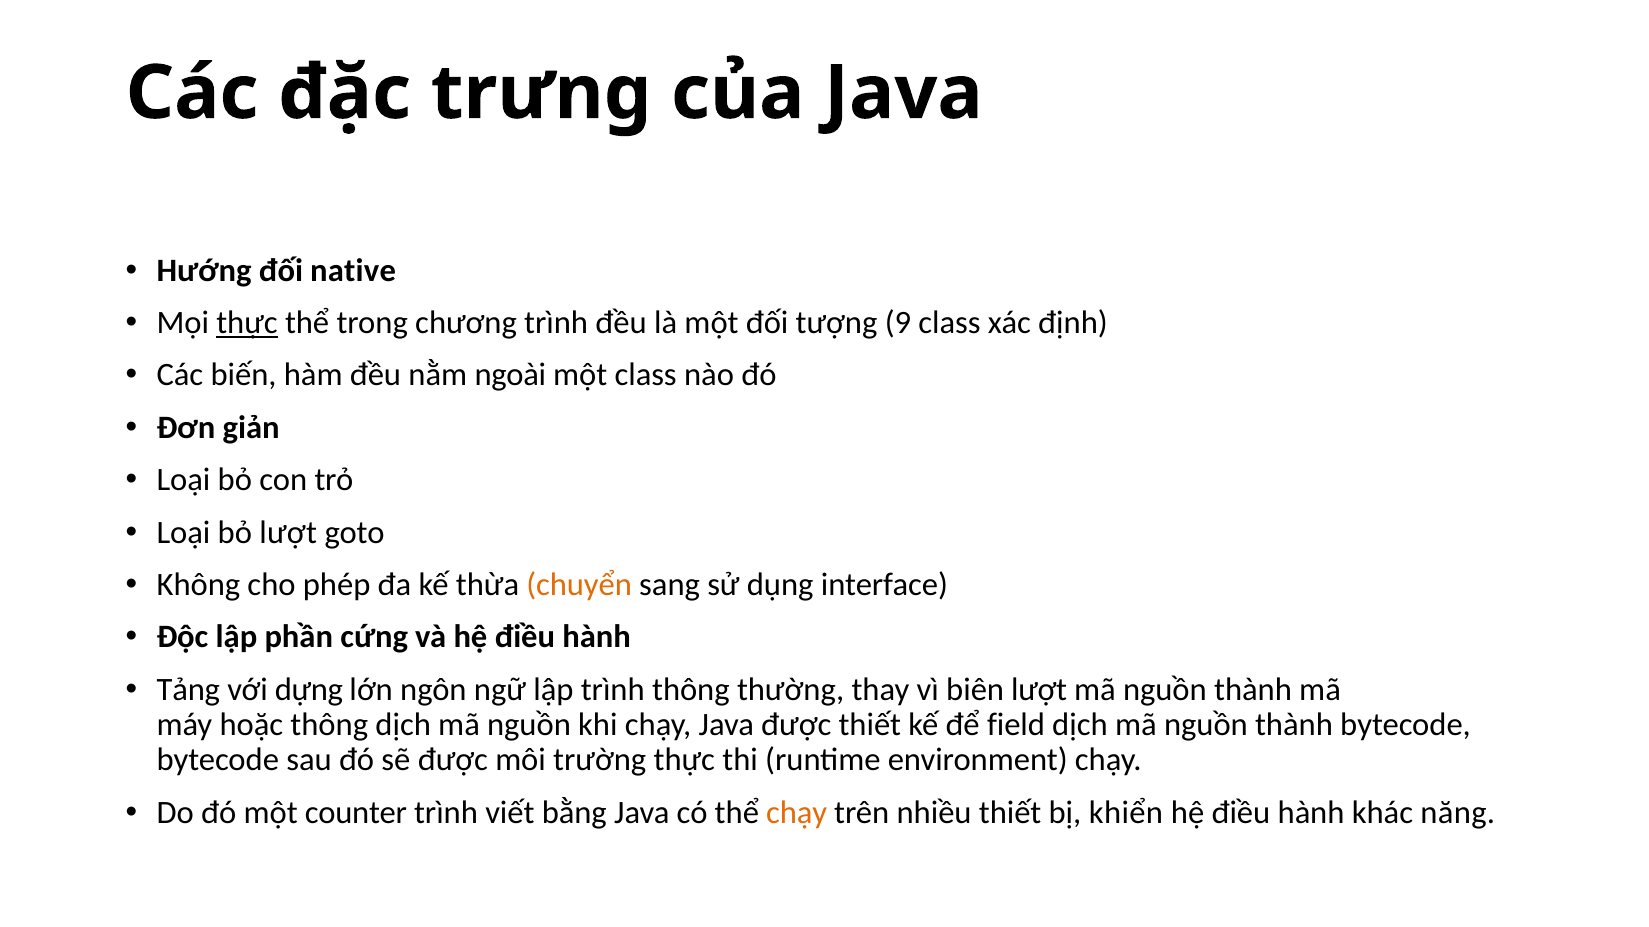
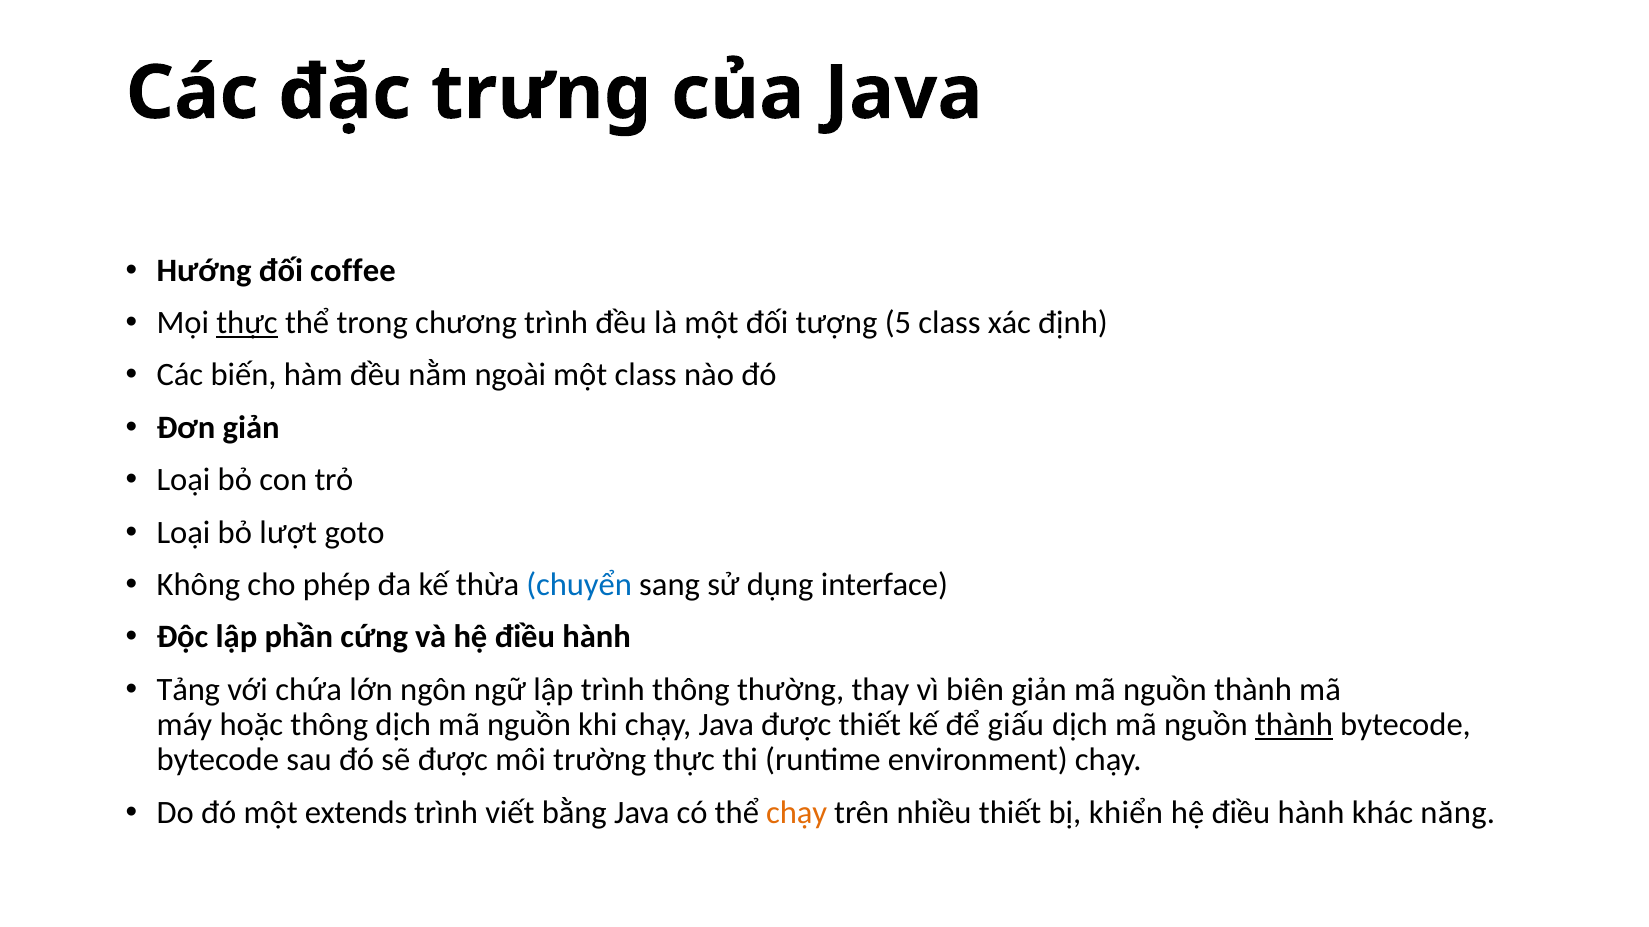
native: native -> coffee (353, 271)
9: 9 -> 5 (898, 323)
chuyển colour: orange -> blue (579, 585)
dựng: dựng -> chứa (309, 690)
biên lượt: lượt -> giản (1039, 690)
field: field -> giấu (1016, 725)
thành underline: none -> present (1294, 725)
counter: counter -> extends (356, 813)
